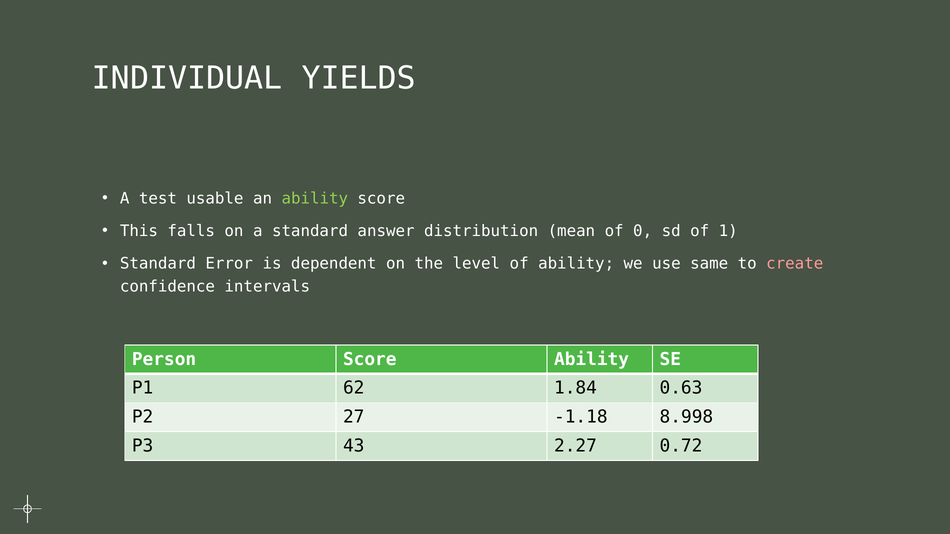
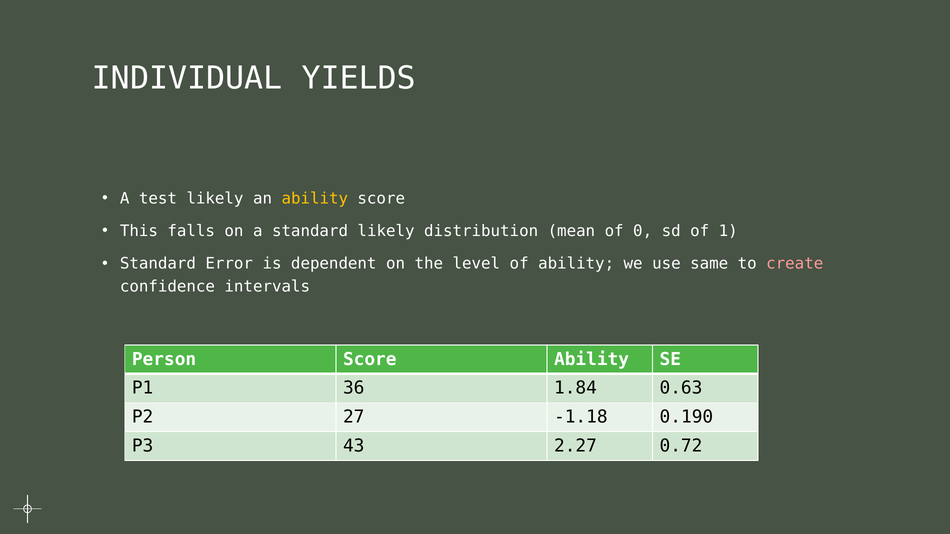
test usable: usable -> likely (215, 199)
ability colour: light green -> yellow (315, 199)
standard answer: answer -> likely (386, 231)
62: 62 -> 36 (354, 388)
8.998: 8.998 -> 0.190 (686, 417)
